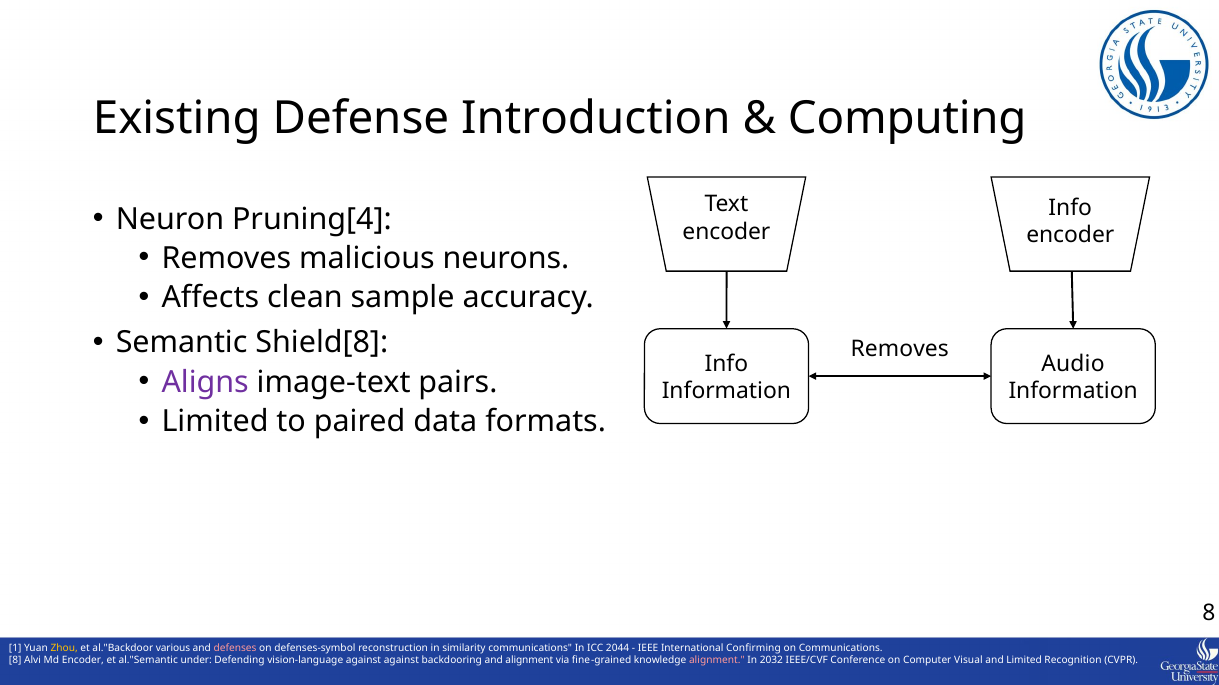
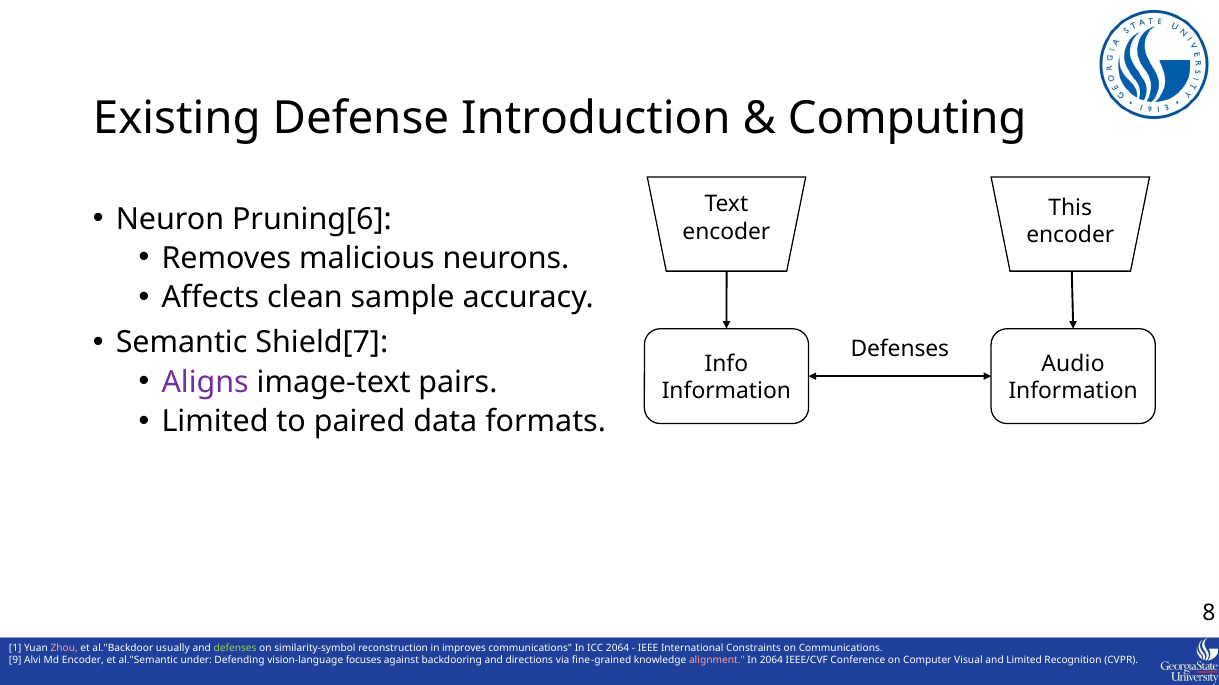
Info: Info -> This (1070, 208)
Pruning[4: Pruning[4 -> Pruning[6 (312, 219)
Shield[8: Shield[8 -> Shield[7 (322, 343)
Removes: Removes -> Defenses (900, 349)
Zhou colour: yellow -> pink (64, 649)
various: various -> usually (173, 649)
defenses colour: pink -> light green (235, 649)
defenses-symbol: defenses-symbol -> similarity-symbol (315, 649)
similarity: similarity -> improves (464, 649)
ICC 2044: 2044 -> 2064 (618, 649)
Confirming: Confirming -> Constraints (754, 649)
8: 8 -> 9 (15, 661)
vision-language against: against -> focuses (364, 661)
and alignment: alignment -> directions (529, 661)
In 2032: 2032 -> 2064 (771, 661)
